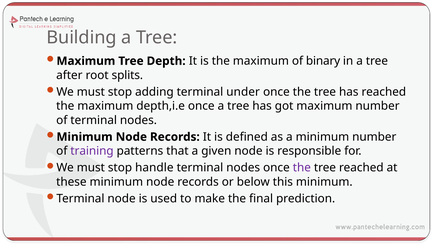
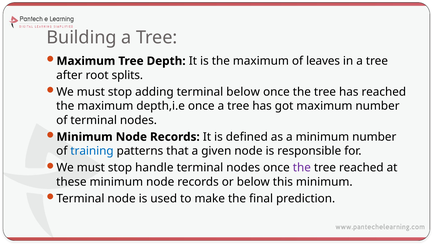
binary: binary -> leaves (323, 61)
terminal under: under -> below (243, 92)
training colour: purple -> blue (92, 151)
